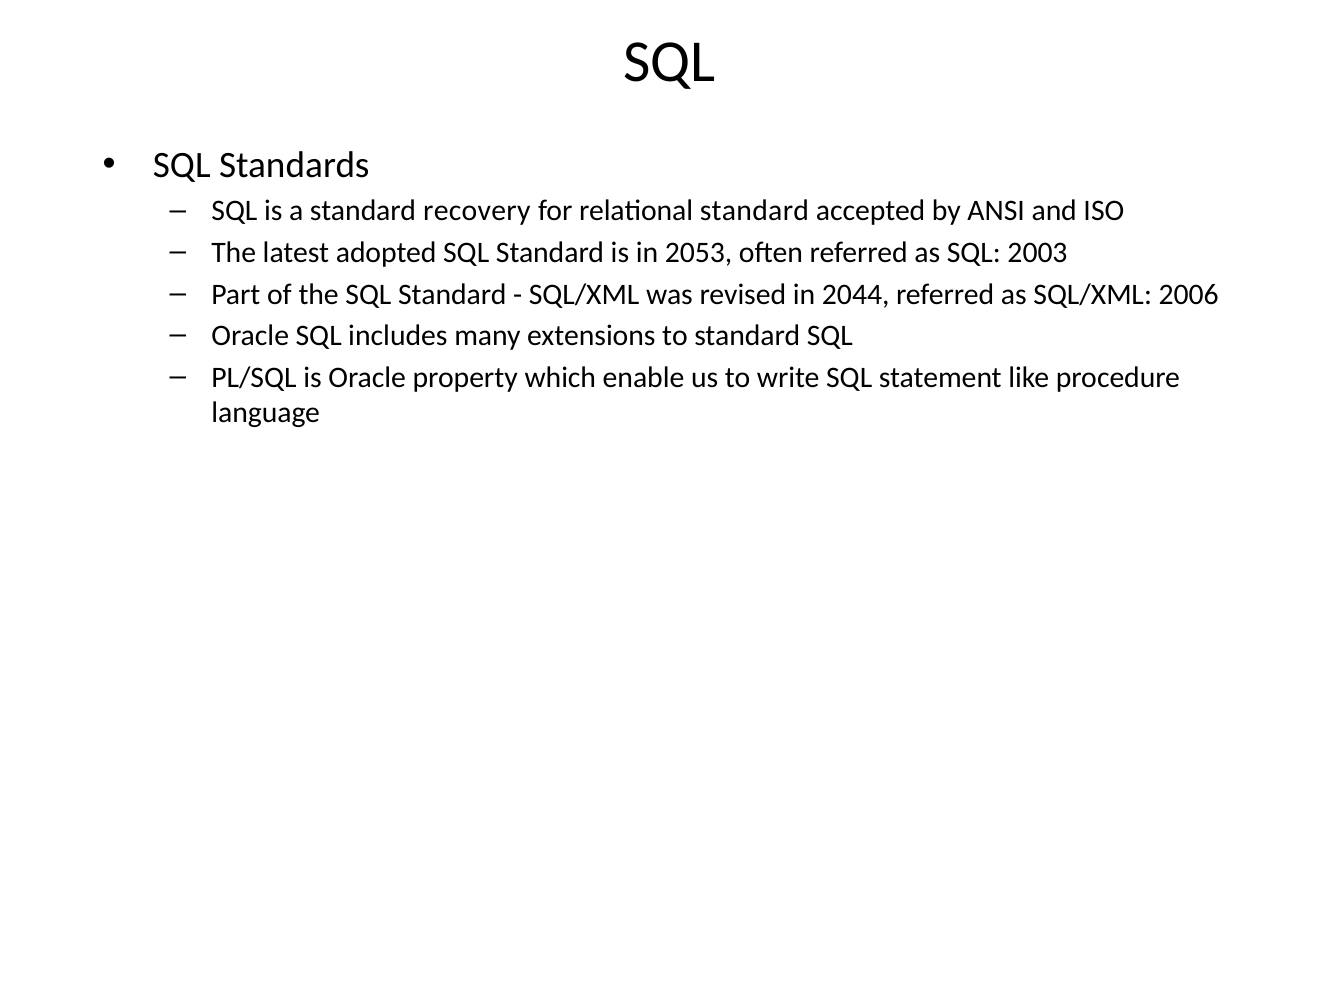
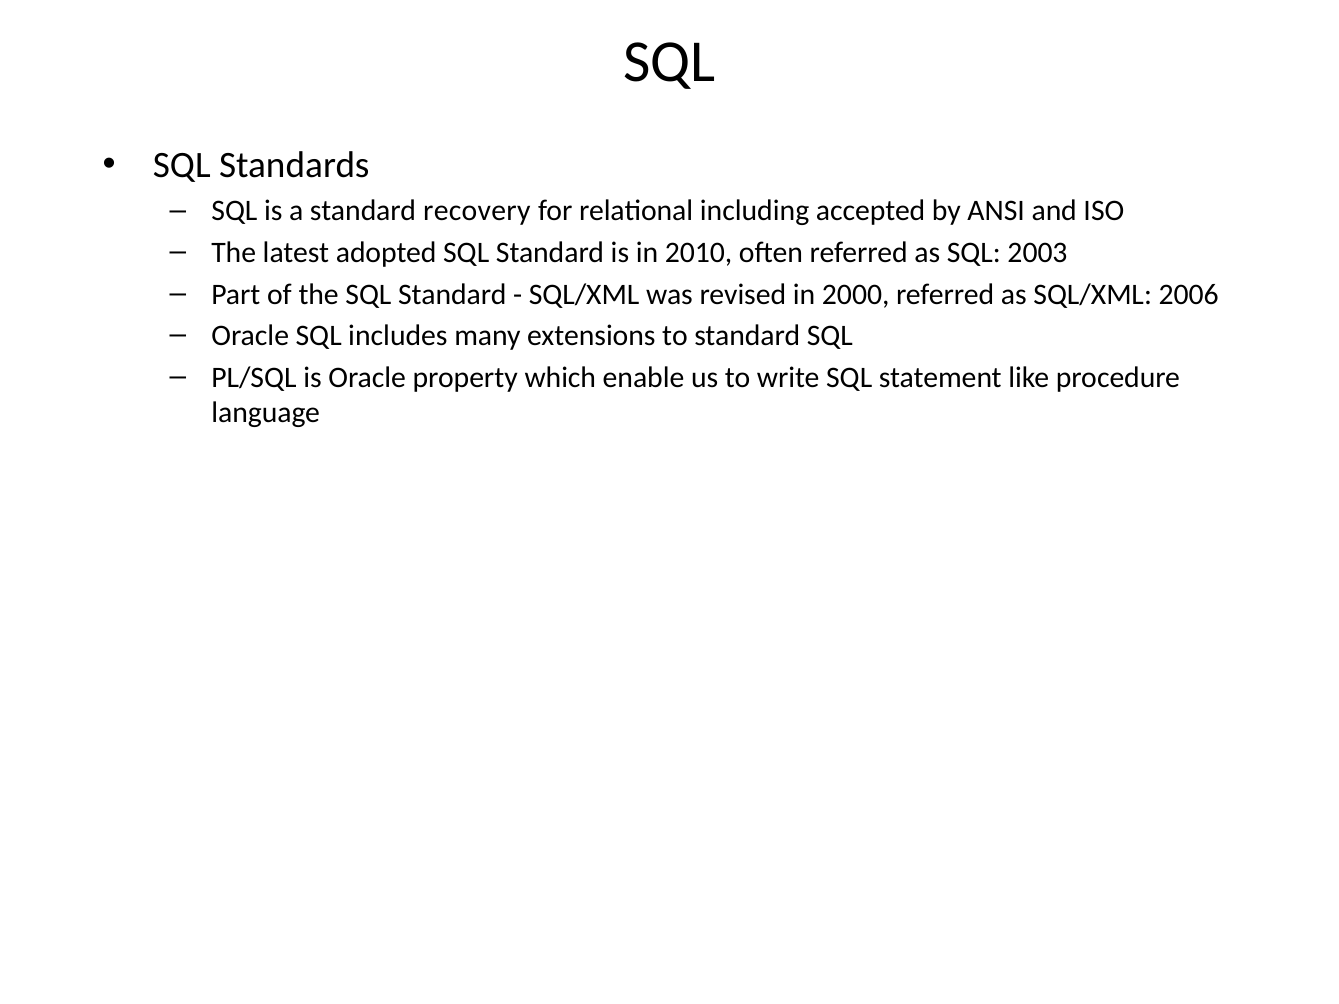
relational standard: standard -> including (755, 211)
2053: 2053 -> 2010 (699, 253)
2044: 2044 -> 2000 (856, 294)
